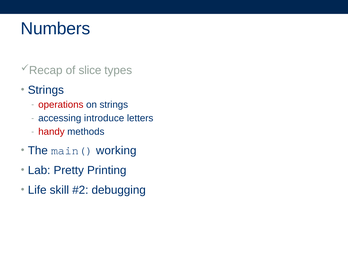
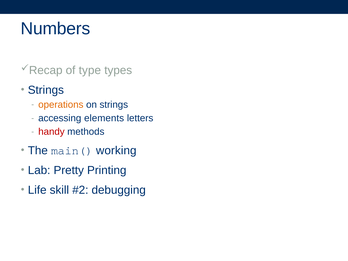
slice: slice -> type (90, 70)
operations colour: red -> orange (61, 105)
introduce: introduce -> elements (104, 118)
